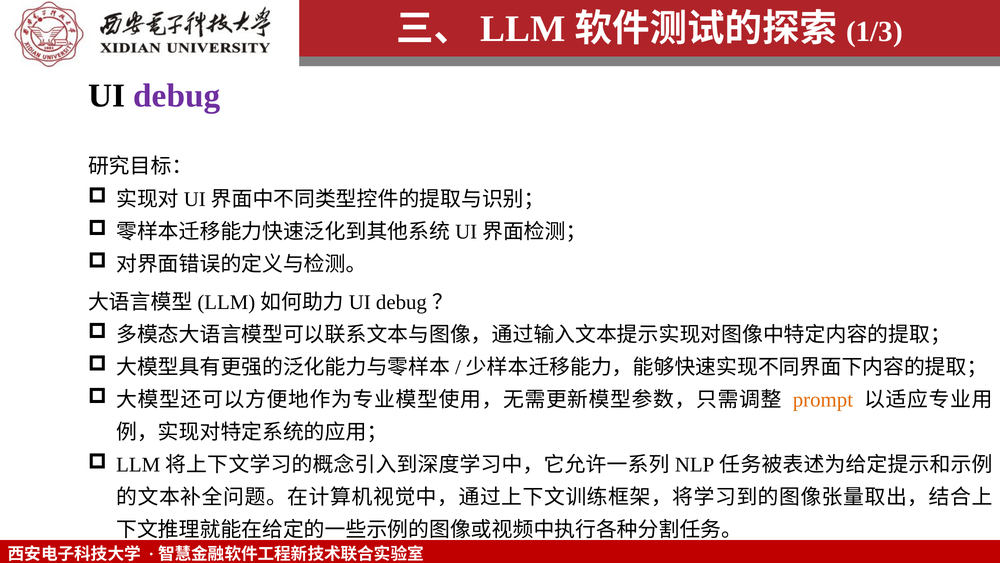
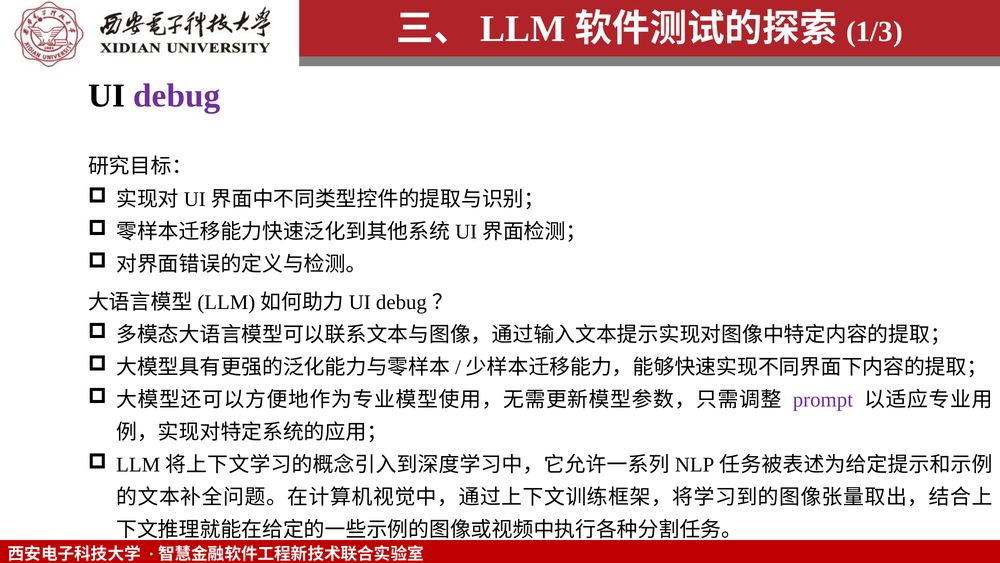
prompt colour: orange -> purple (823, 400)
